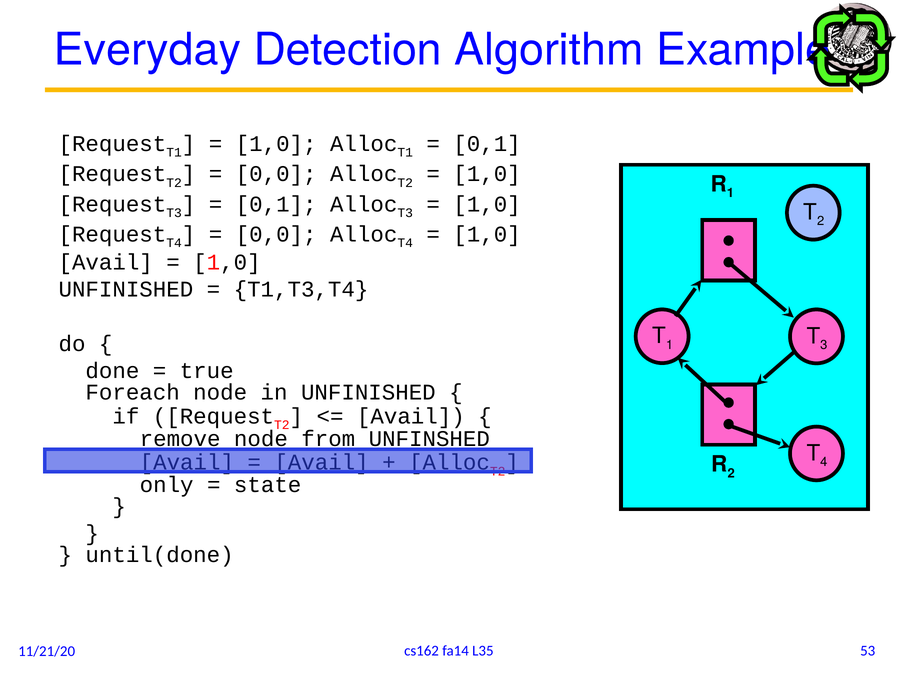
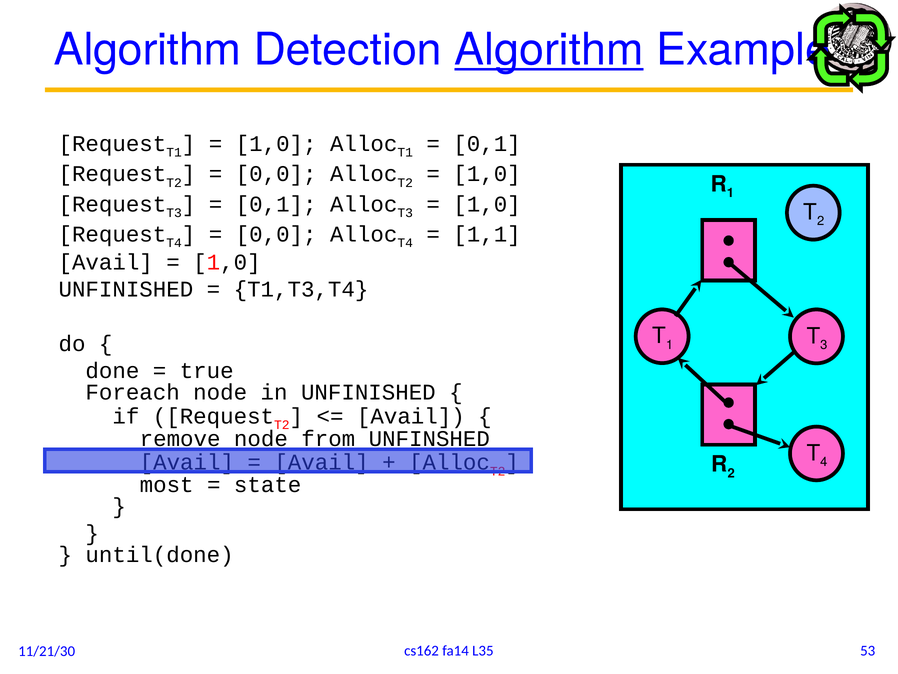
Everyday: Everyday -> Algorithm (148, 50)
Algorithm underline: none -> present (549, 50)
1,0: 1,0 -> 1,1 (487, 234)
only: only -> most (167, 484)
11/21/20: 11/21/20 -> 11/21/30 (47, 651)
